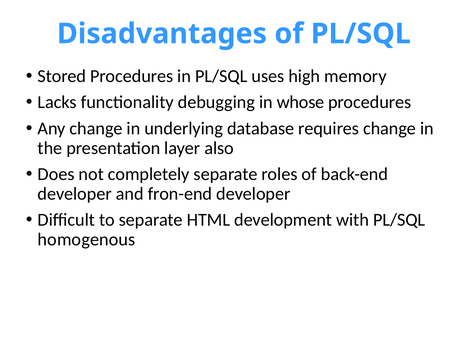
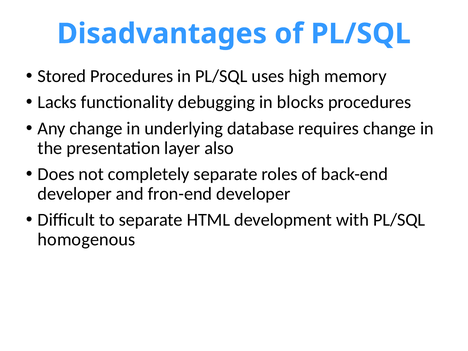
whose: whose -> blocks (300, 102)
